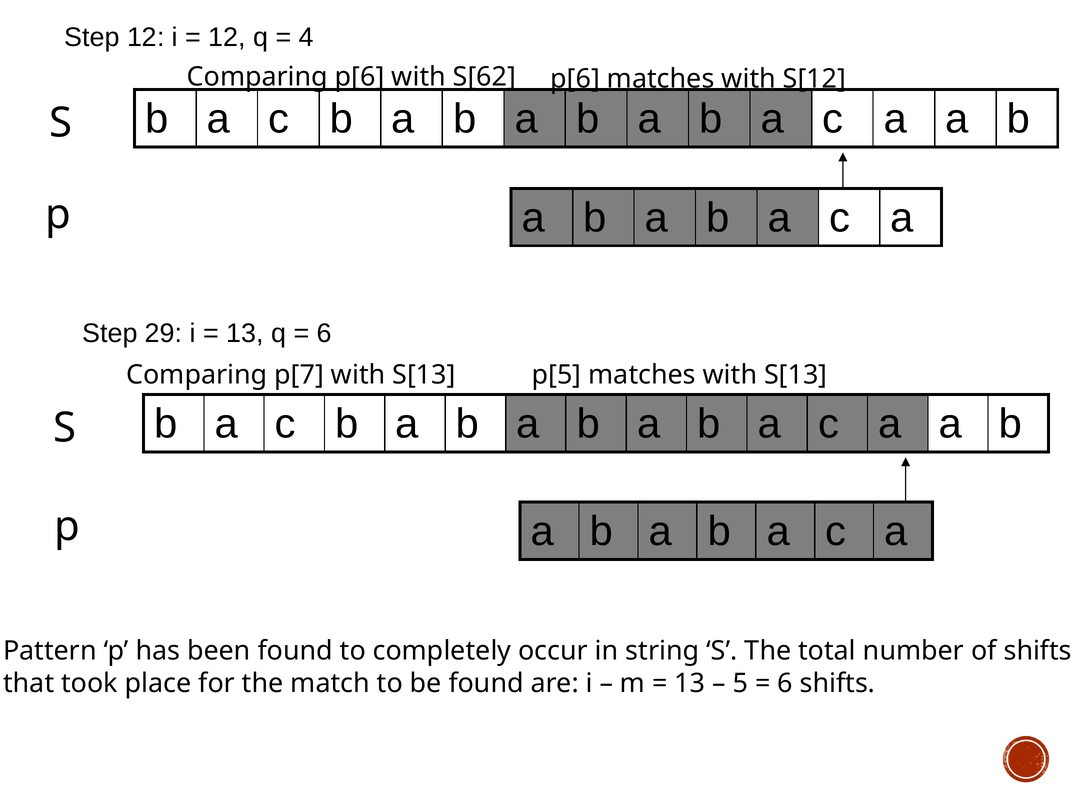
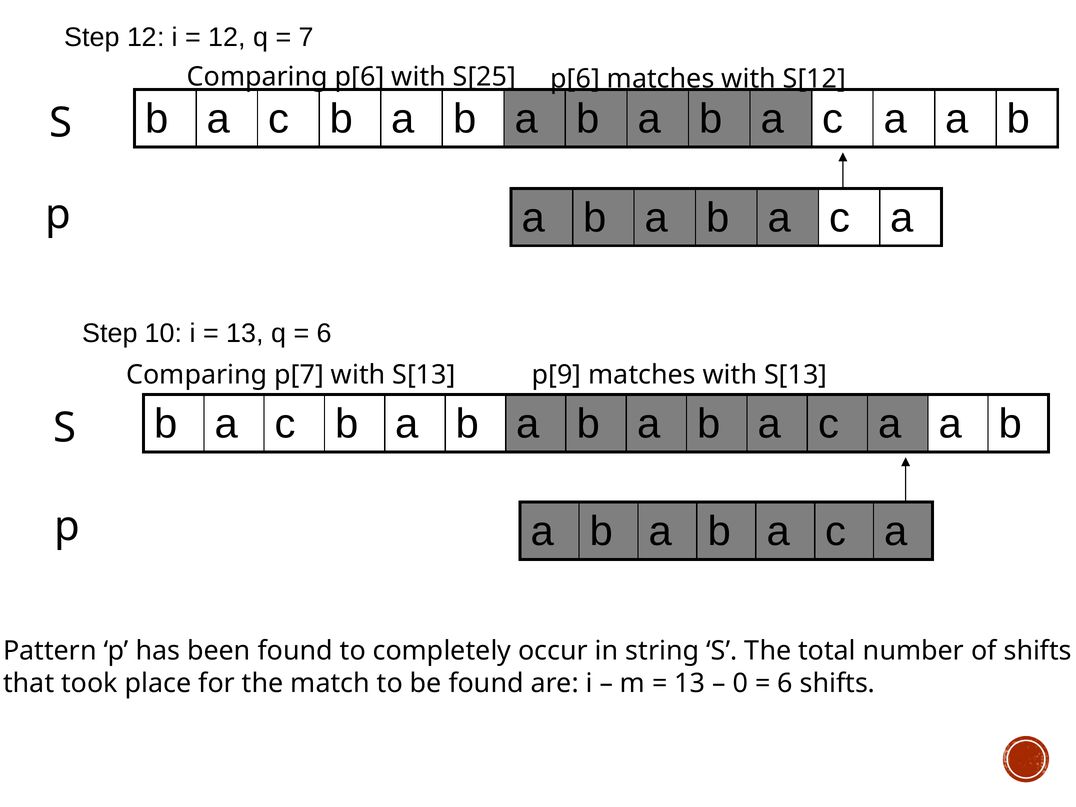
4: 4 -> 7 (306, 38)
S[62: S[62 -> S[25 (484, 77)
29: 29 -> 10 (164, 333)
p[5: p[5 -> p[9 (557, 375)
5: 5 -> 0 (740, 683)
